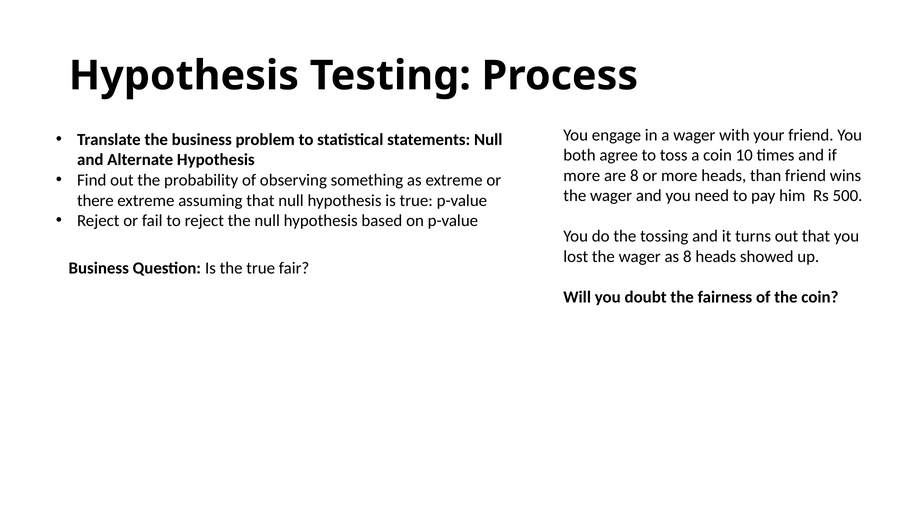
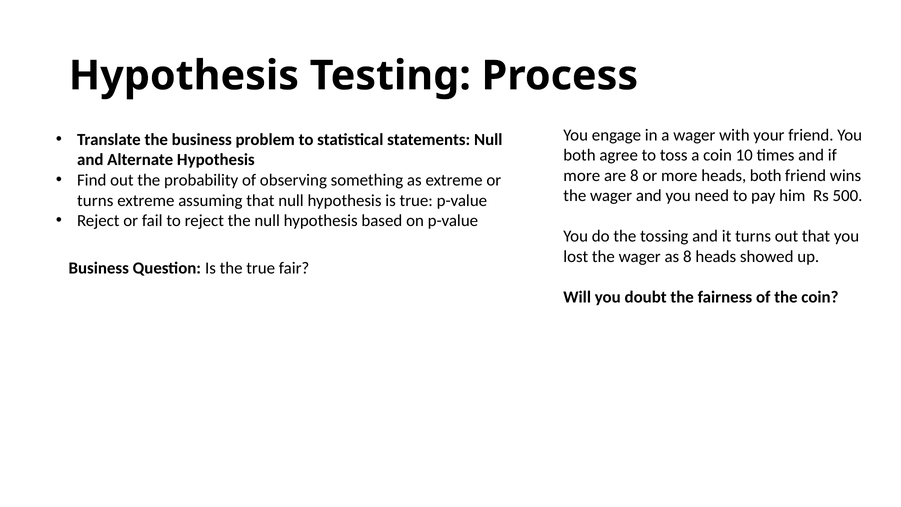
heads than: than -> both (766, 175)
there: there -> turns (95, 200)
